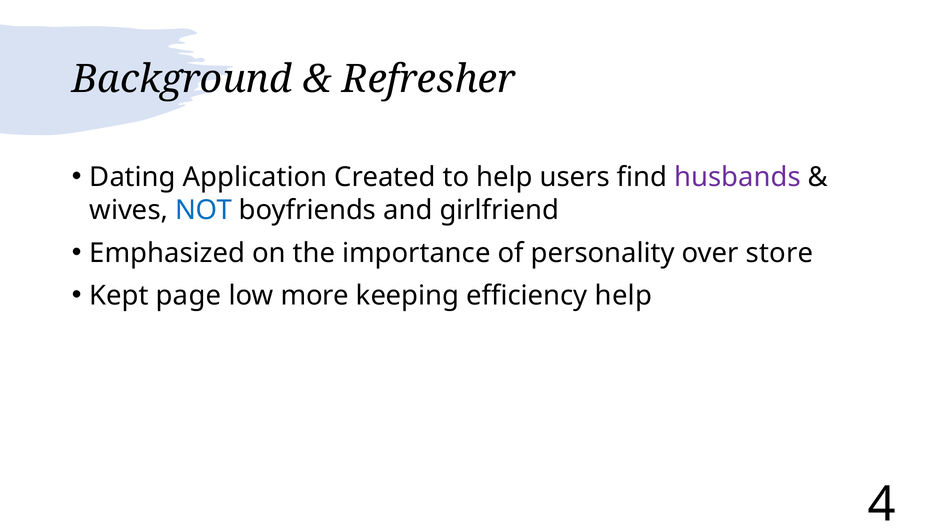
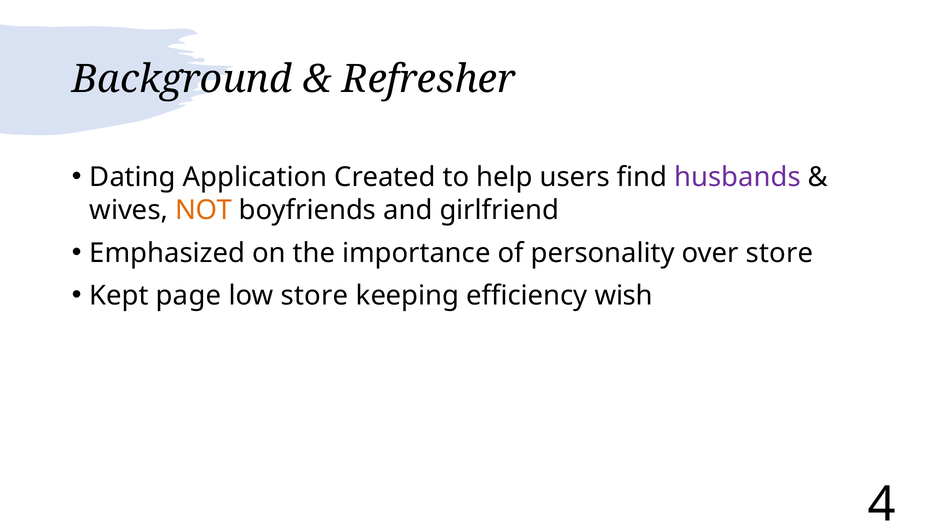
NOT colour: blue -> orange (204, 210)
low more: more -> store (315, 296)
efficiency help: help -> wish (624, 296)
